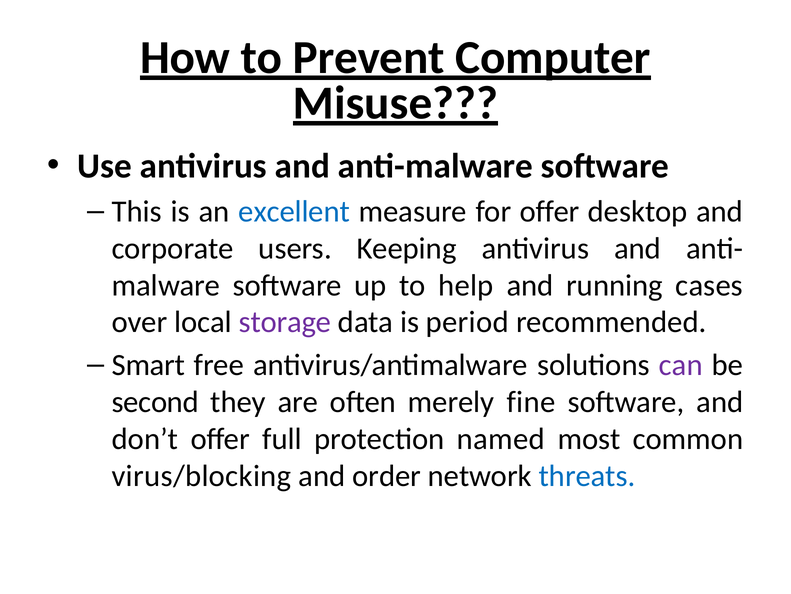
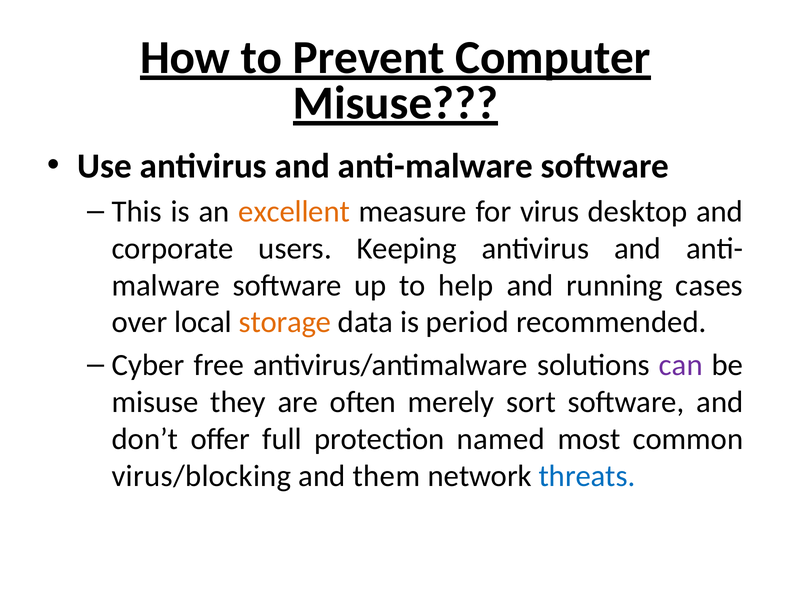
excellent colour: blue -> orange (294, 211)
for offer: offer -> virus (550, 211)
storage colour: purple -> orange (285, 322)
Smart: Smart -> Cyber (148, 365)
second: second -> misuse (155, 402)
fine: fine -> sort (531, 402)
order: order -> them (386, 475)
